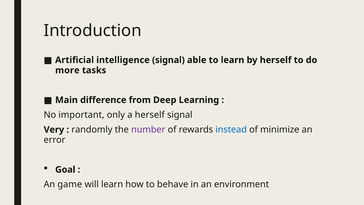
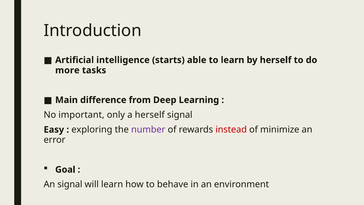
intelligence signal: signal -> starts (168, 60)
Very: Very -> Easy (54, 130)
randomly: randomly -> exploring (92, 130)
instead colour: blue -> red (231, 130)
An game: game -> signal (70, 184)
